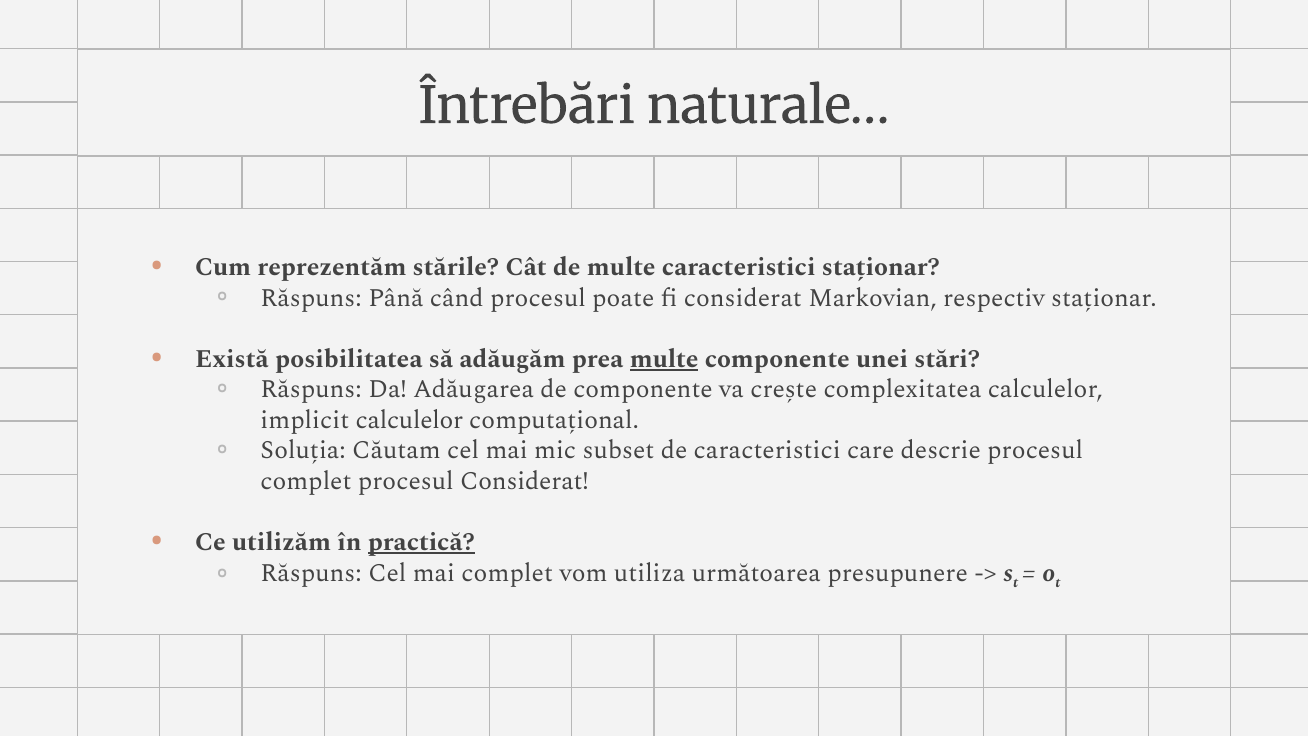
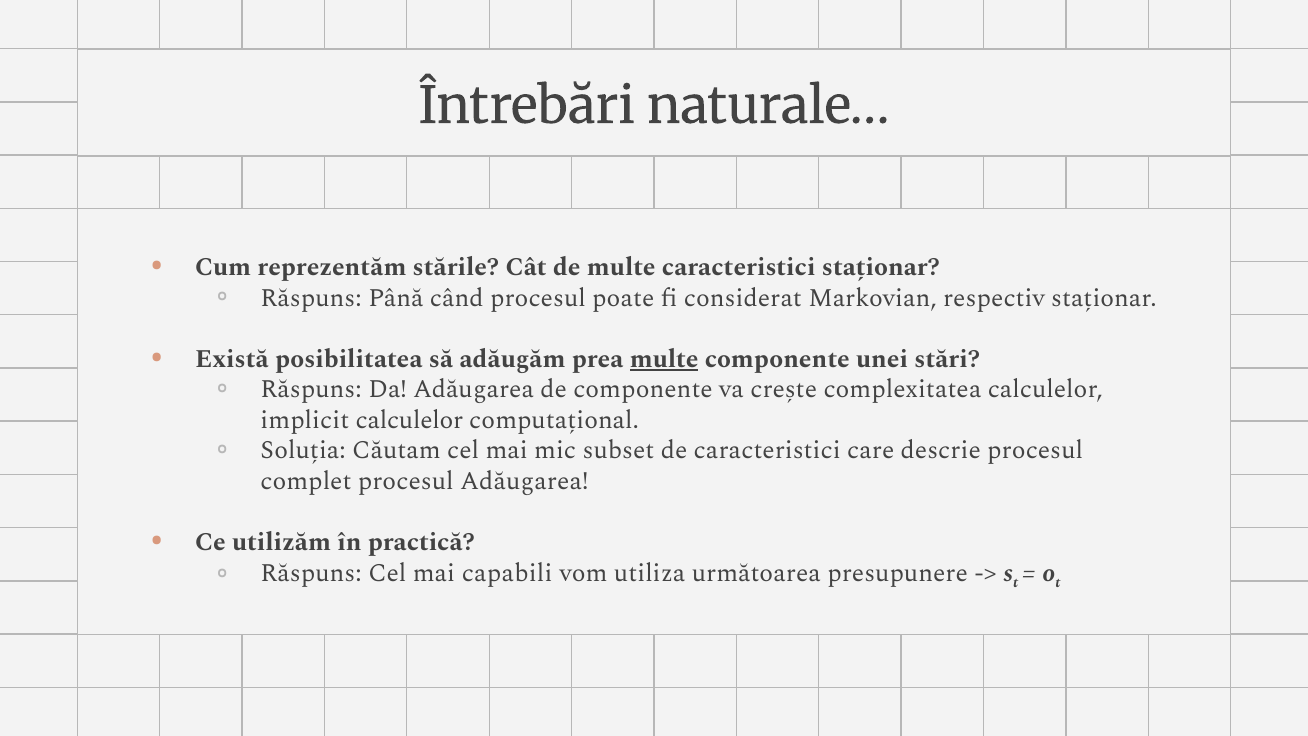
procesul Considerat: Considerat -> Adăugarea (524, 481)
practică underline: present -> none (421, 542)
mai complet: complet -> capabili (507, 572)
